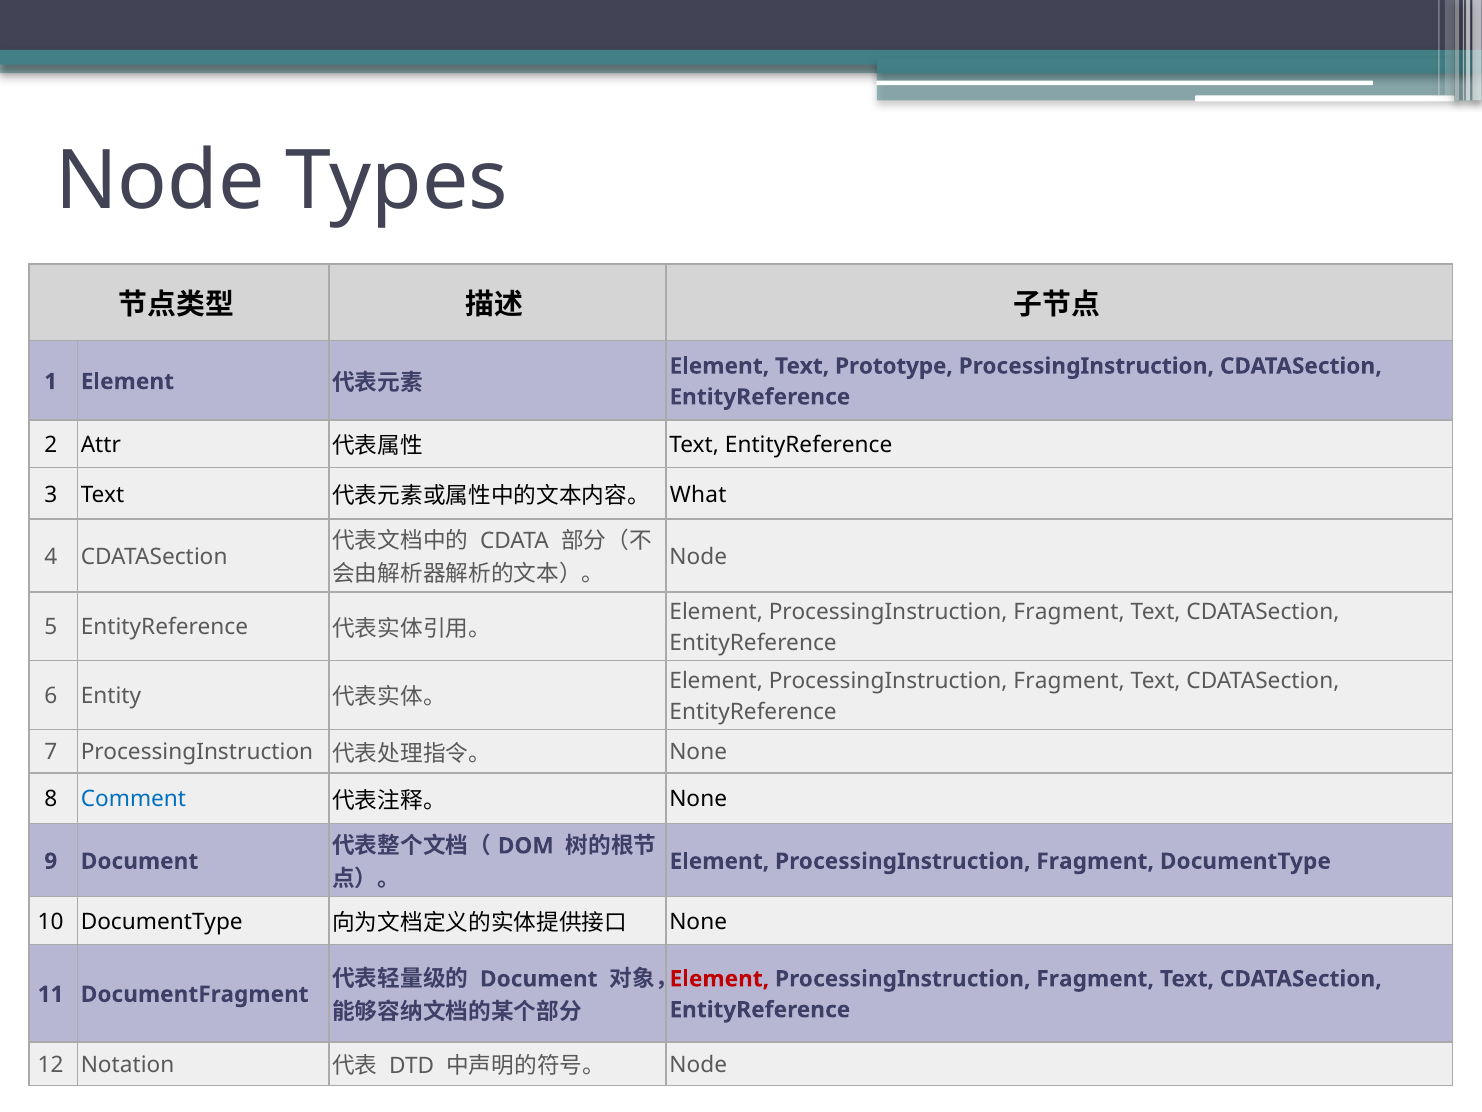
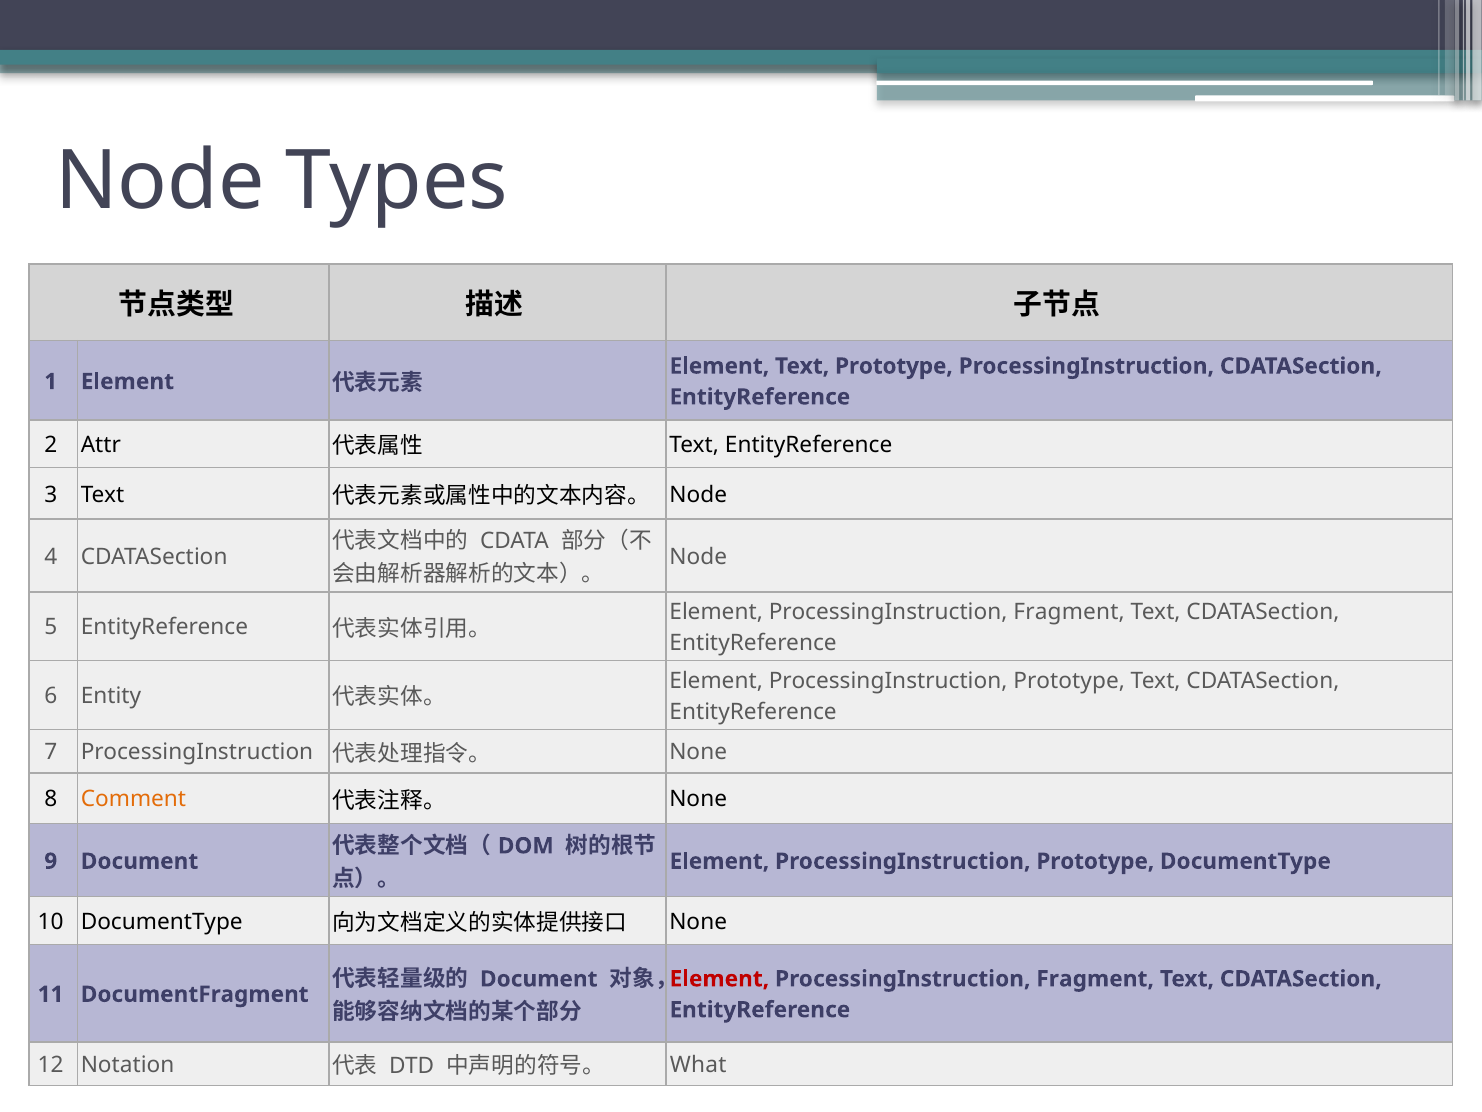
What: What -> Node (698, 494)
Fragment: Fragment -> Prototype (1069, 680)
Comment colour: blue -> orange (133, 799)
Fragment: Fragment -> Prototype (1095, 861)
Node: Node -> What (698, 1065)
